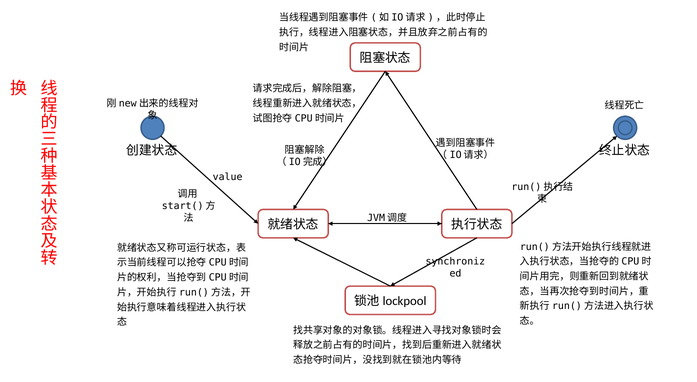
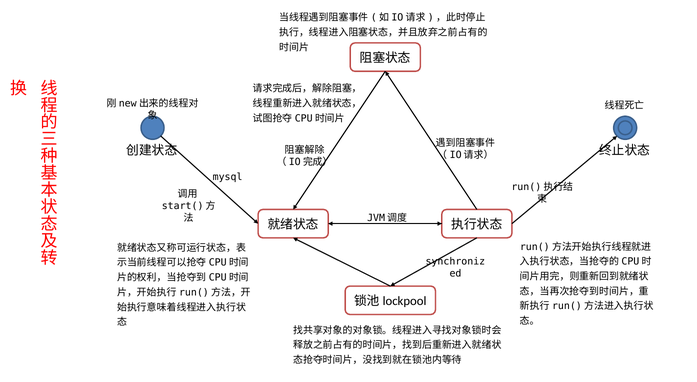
value: value -> mysql (228, 177)
